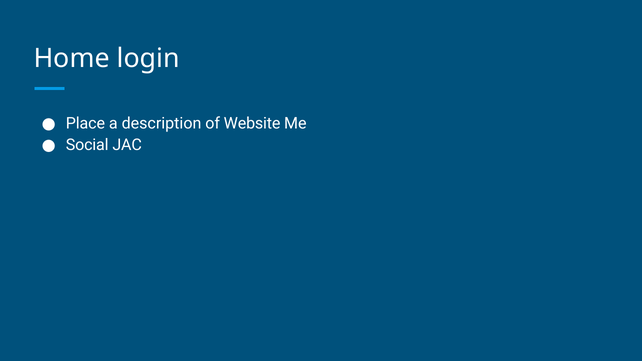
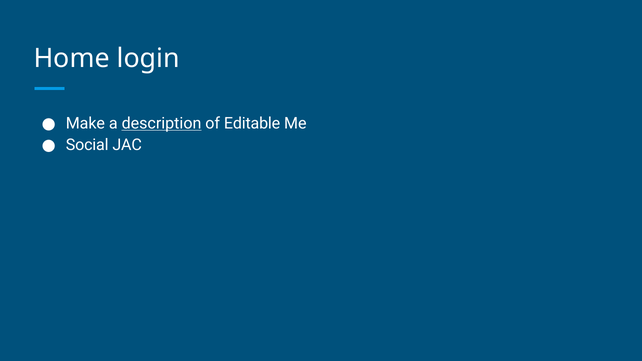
Place: Place -> Make (85, 123)
description underline: none -> present (162, 123)
Website: Website -> Editable (252, 123)
